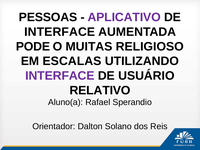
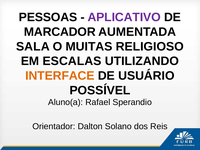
INTERFACE: INTERFACE -> MARCADOR (60, 32)
PODE: PODE -> SALA (33, 46)
INTERFACE colour: purple -> orange (60, 76)
RELATIVO: RELATIVO -> POSSÍVEL (100, 90)
